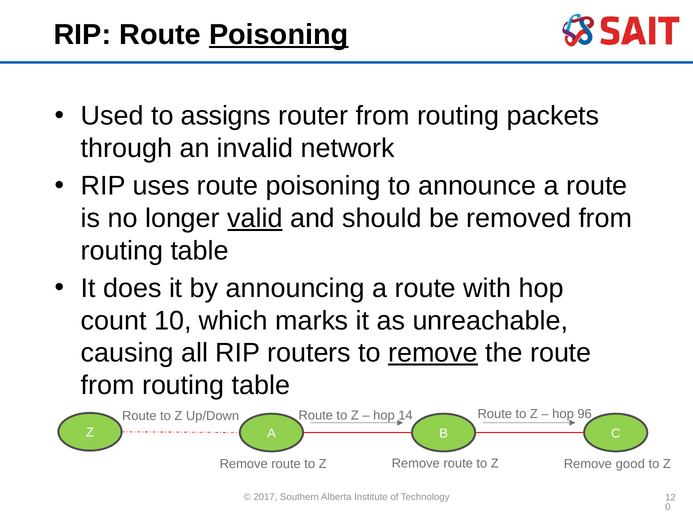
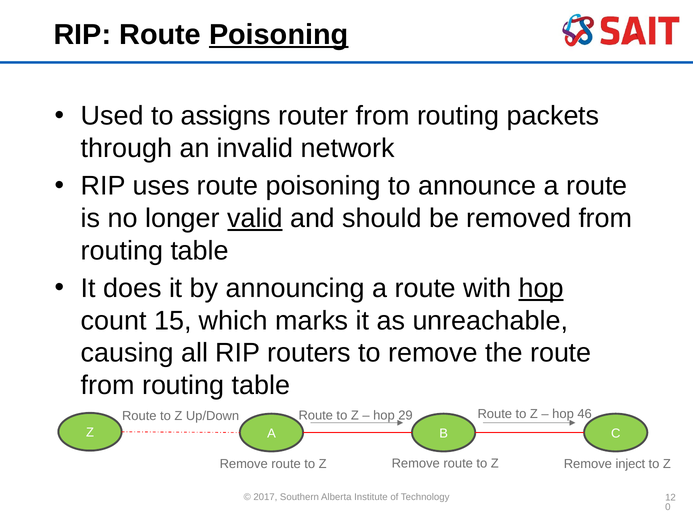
hop underline: none -> present (541, 288)
10: 10 -> 15 (173, 320)
remove underline: present -> none (433, 353)
96: 96 -> 46 (585, 414)
14: 14 -> 29 (406, 415)
good: good -> inject (630, 463)
